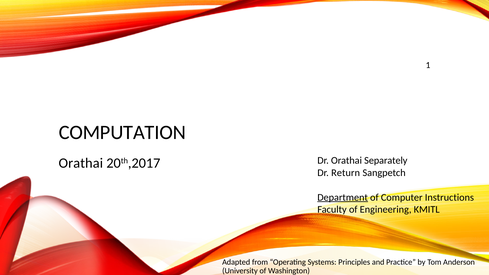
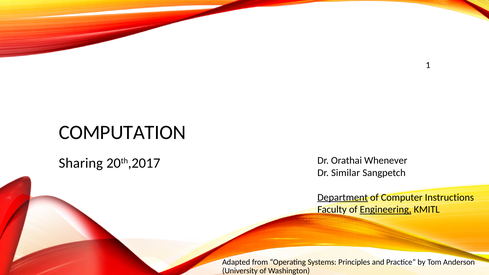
Separately: Separately -> Whenever (386, 161)
Orathai: Orathai -> Sharing (81, 163)
Return: Return -> Similar (346, 173)
Engineering underline: none -> present (386, 210)
